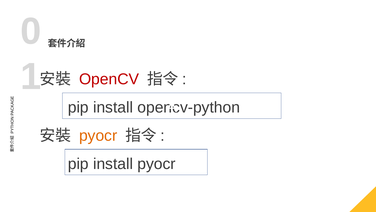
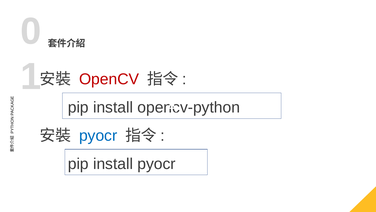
pyocr colour: orange -> blue (98, 135)
